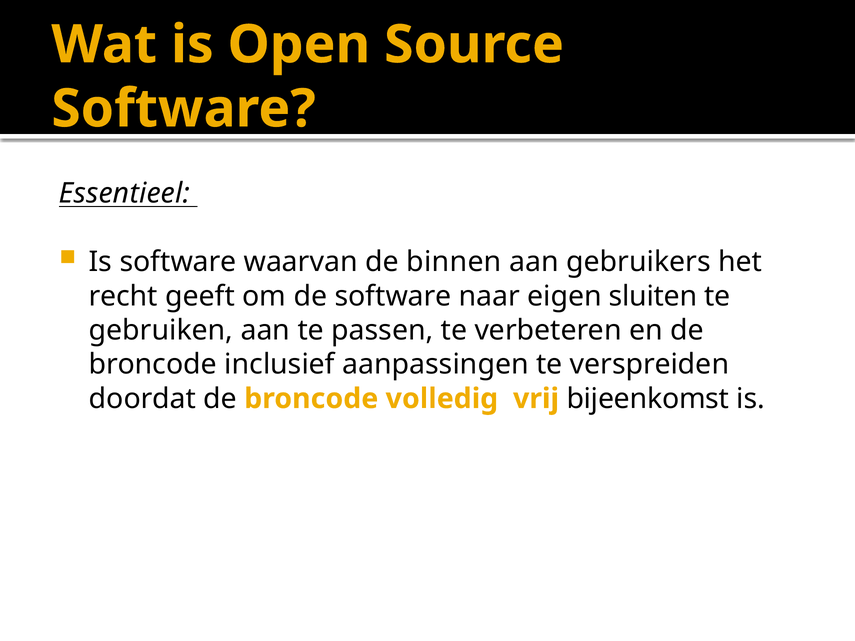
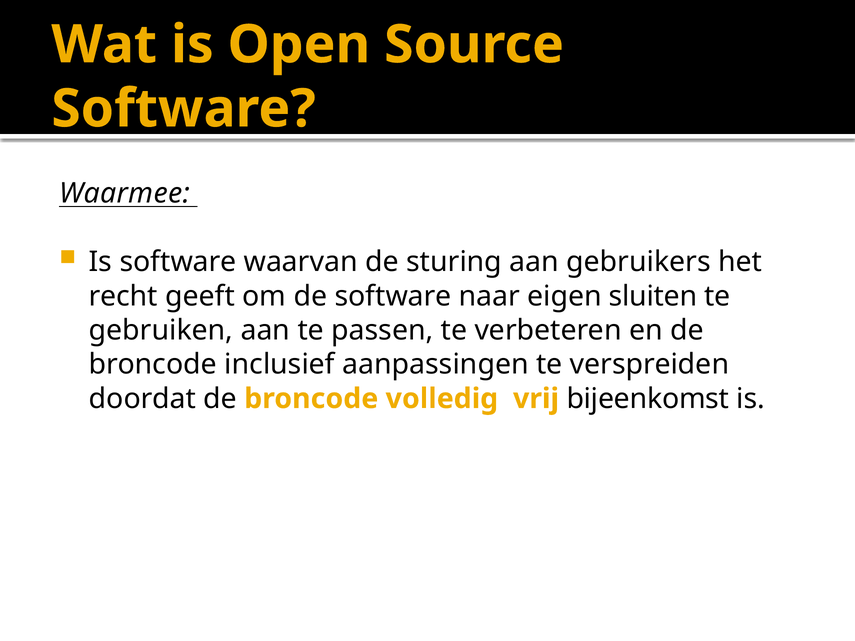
Essentieel: Essentieel -> Waarmee (124, 194)
binnen: binnen -> sturing (454, 262)
